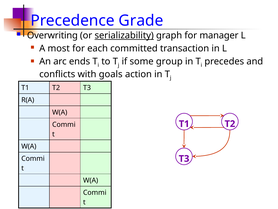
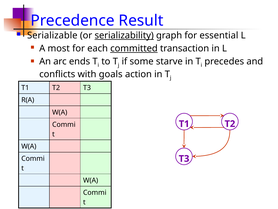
Grade: Grade -> Result (141, 21)
Overwriting: Overwriting -> Serializable (52, 35)
manager: manager -> essential (219, 35)
committed underline: none -> present (134, 48)
group: group -> starve (169, 61)
